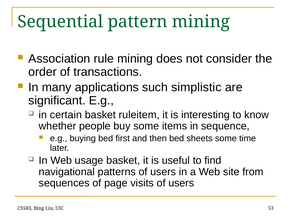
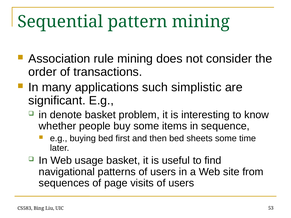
certain: certain -> denote (66, 115)
ruleitem: ruleitem -> problem (139, 115)
